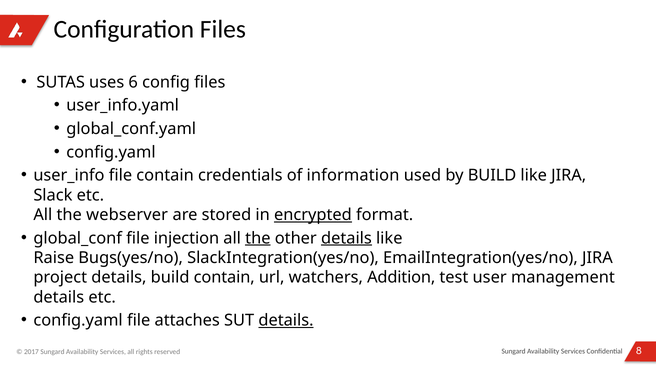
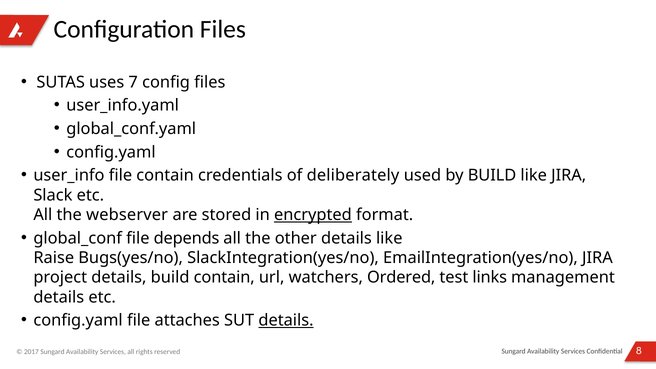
6: 6 -> 7 (133, 82)
information: information -> deliberately (353, 175)
injection: injection -> depends (187, 238)
the underline: present -> none (258, 238)
details underline: present -> none (346, 238)
Addition: Addition -> Ordered (401, 277)
user: user -> links (490, 277)
